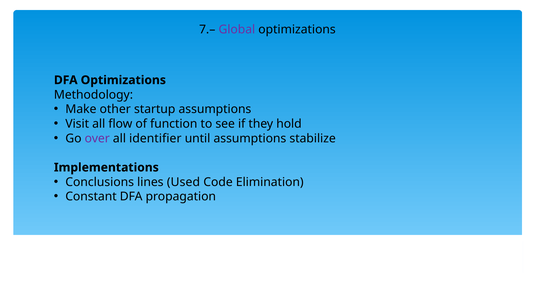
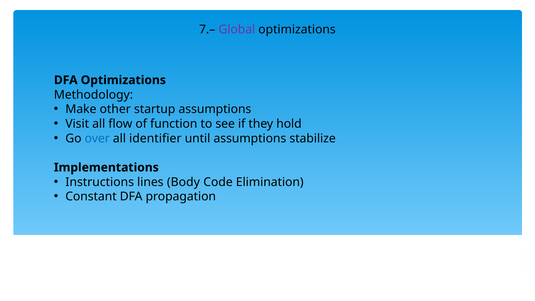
over colour: purple -> blue (97, 138)
Conclusions: Conclusions -> Instructions (100, 182)
Used: Used -> Body (183, 182)
